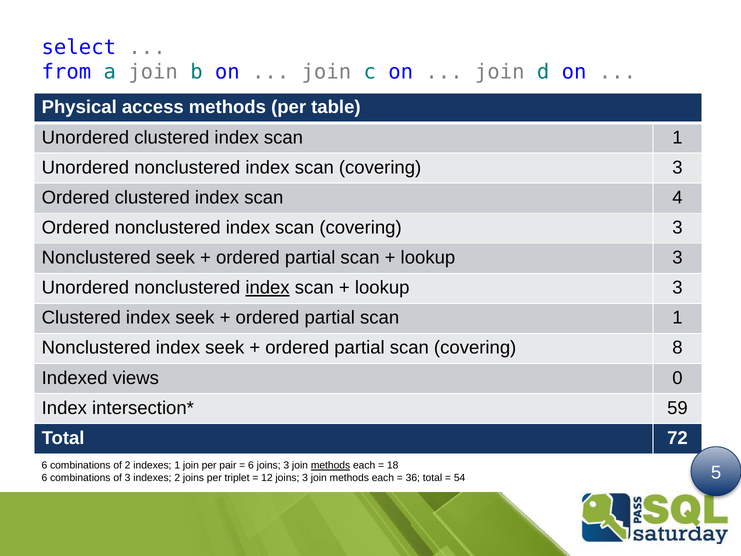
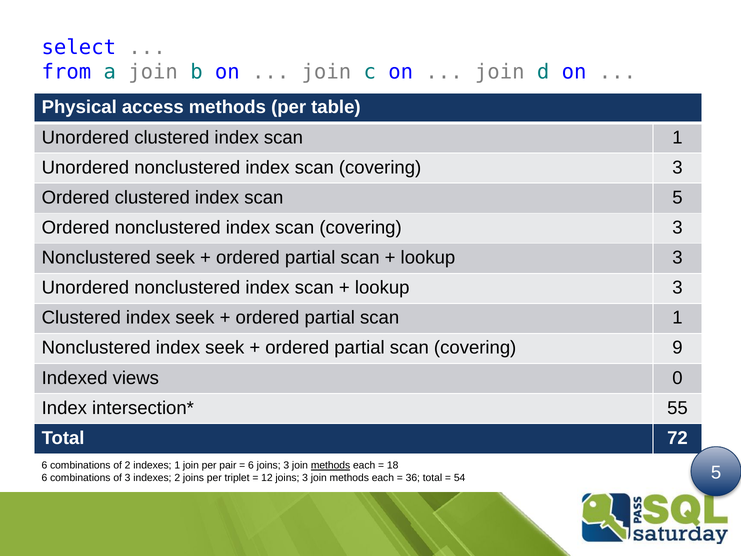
scan 4: 4 -> 5 (677, 197)
index underline: present -> none (268, 288)
8: 8 -> 9 (677, 348)
59: 59 -> 55 (677, 408)
